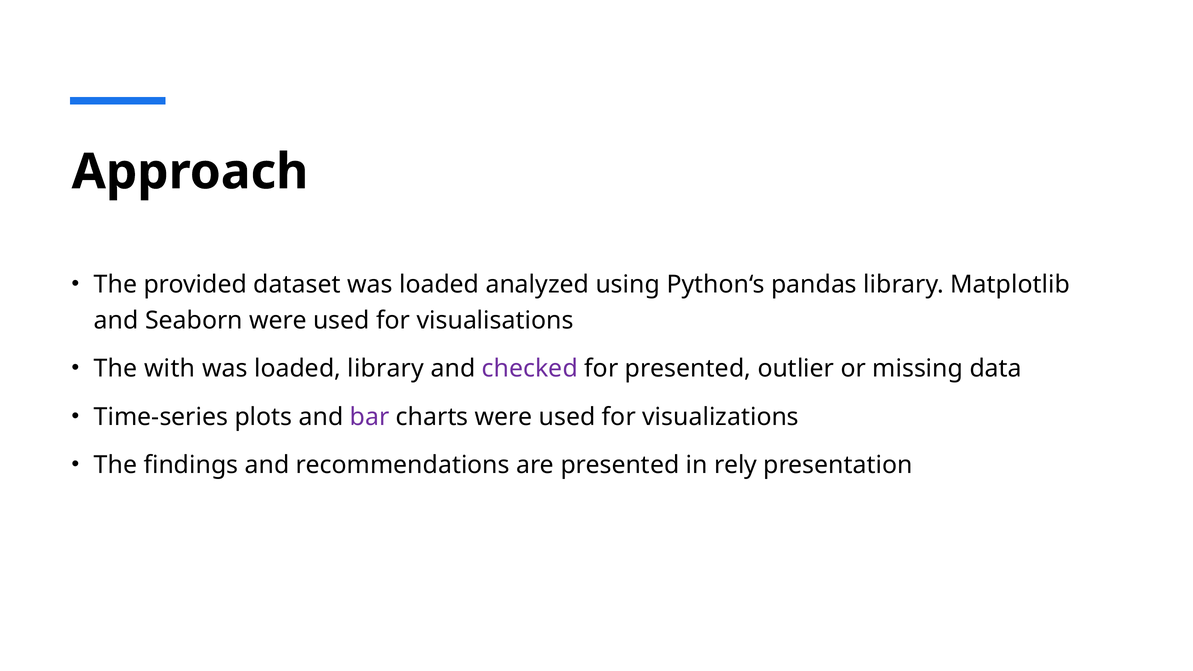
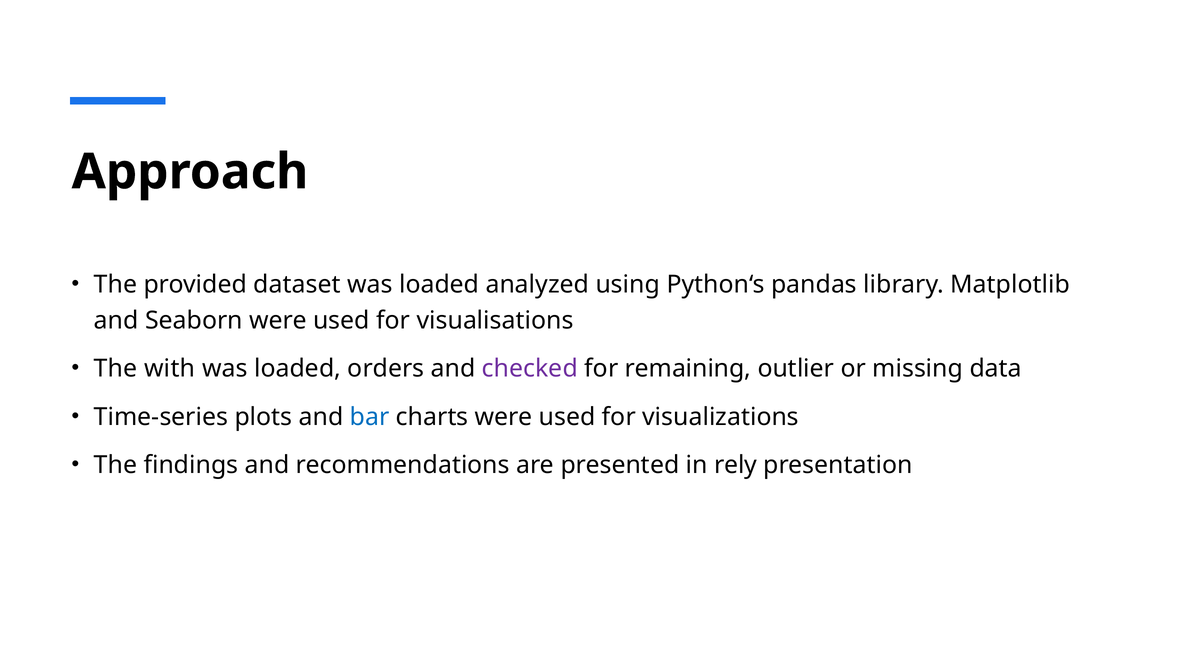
loaded library: library -> orders (386, 369)
for presented: presented -> remaining (688, 369)
bar colour: purple -> blue (370, 417)
